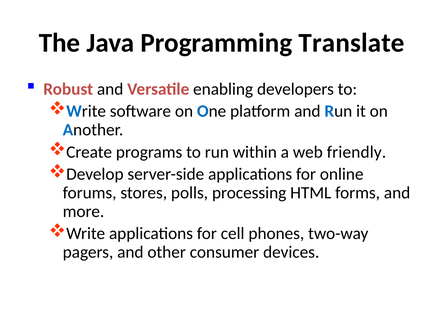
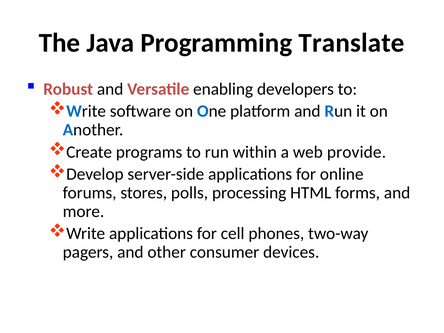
friendly: friendly -> provide (356, 152)
